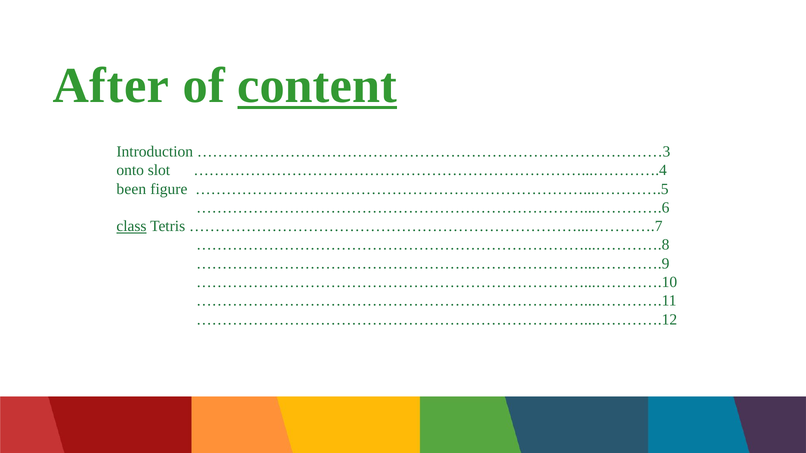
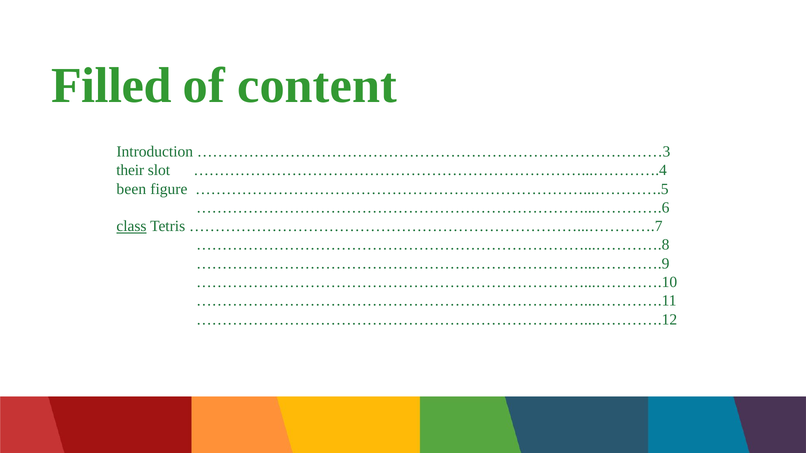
After: After -> Filled (111, 86)
content underline: present -> none (317, 86)
onto: onto -> their (130, 170)
